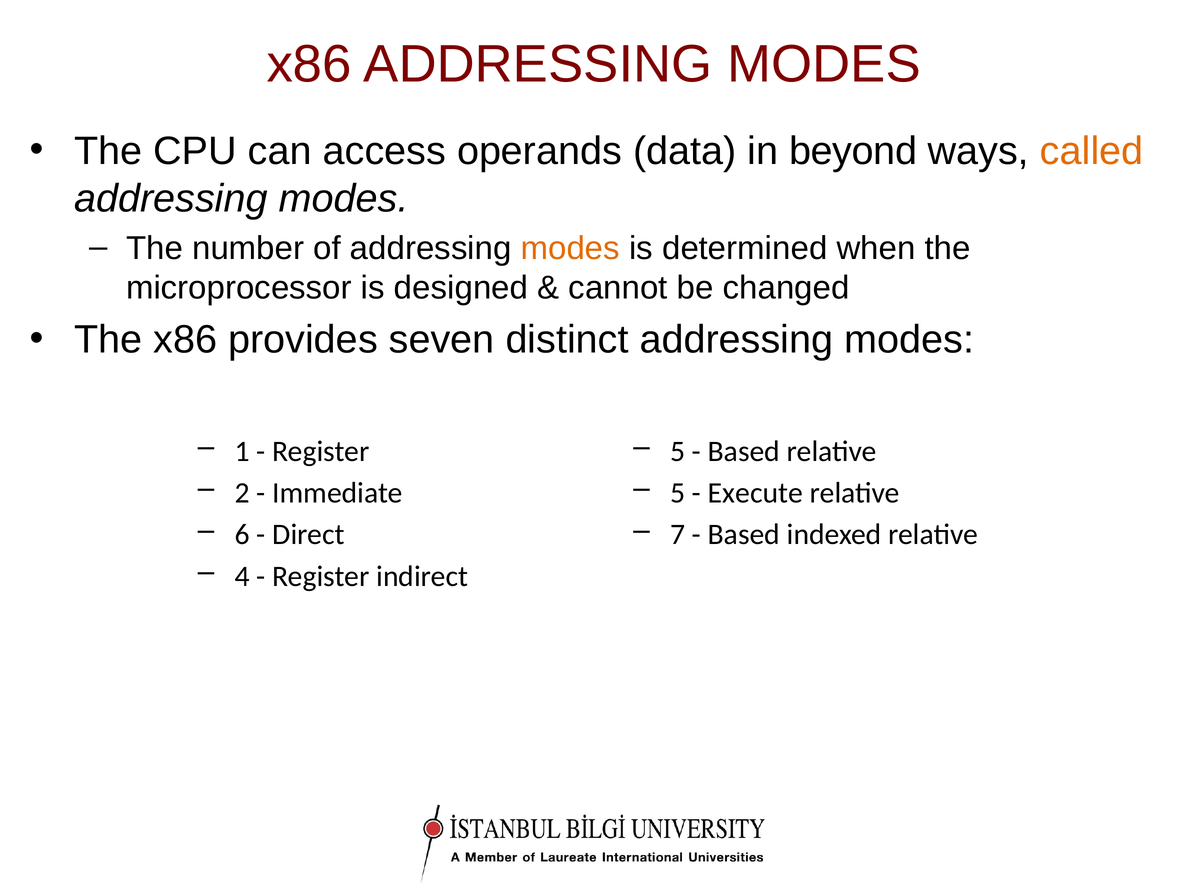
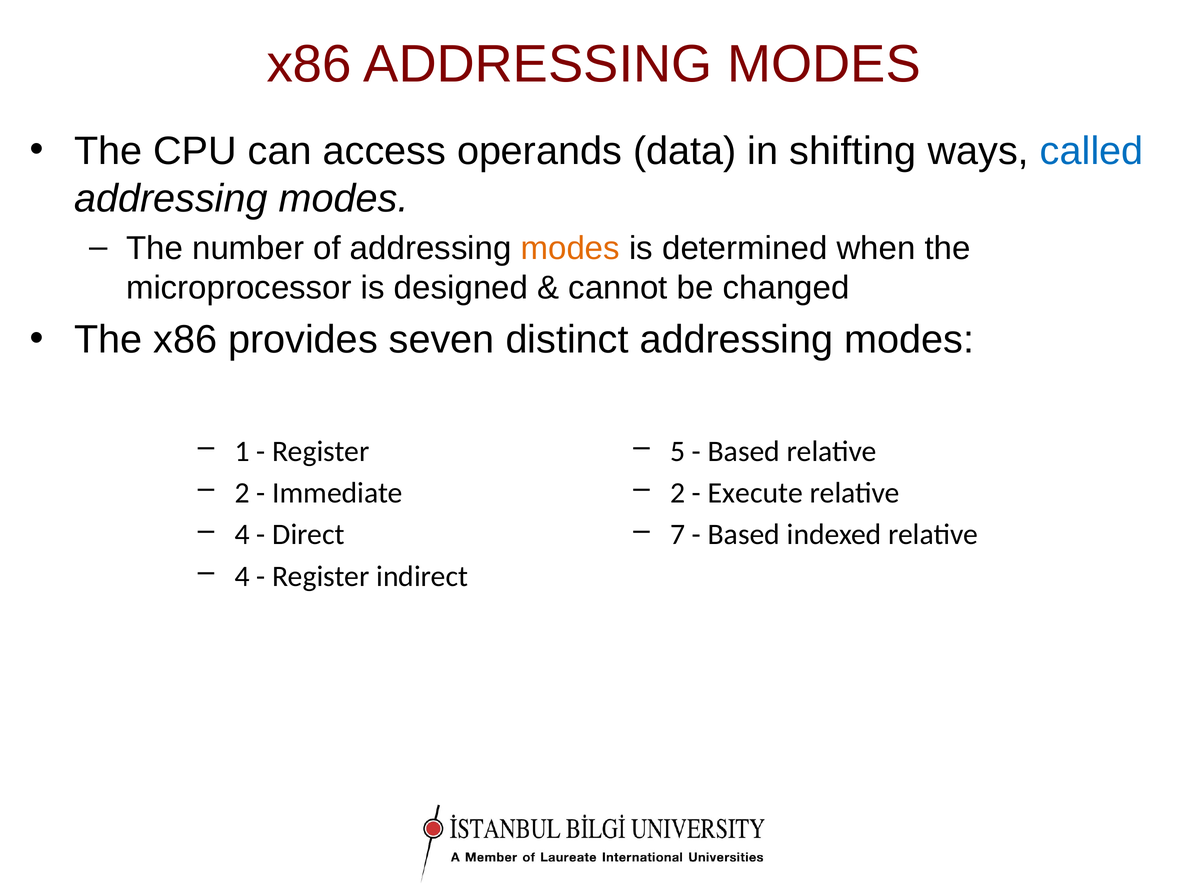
beyond: beyond -> shifting (853, 151)
called colour: orange -> blue (1092, 151)
5: 5 -> 2 (678, 493)
6: 6 -> 4 (242, 535)
